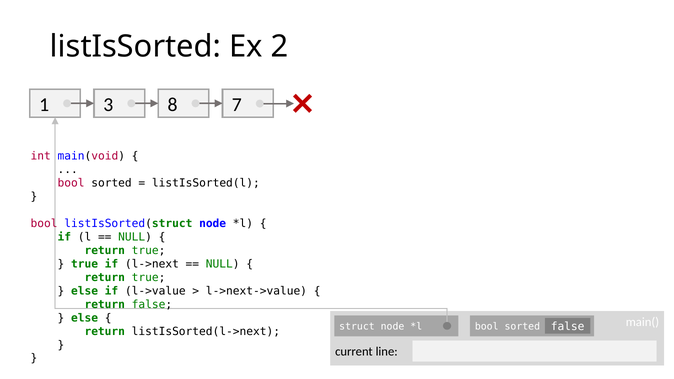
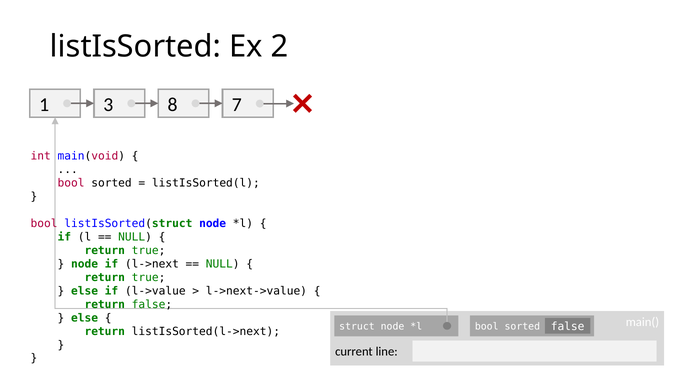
true: true -> node (85, 264)
